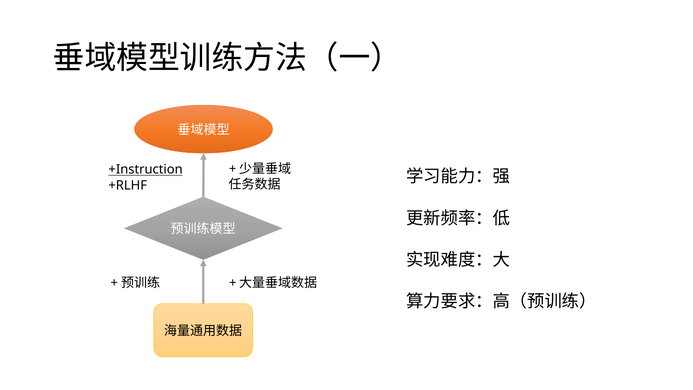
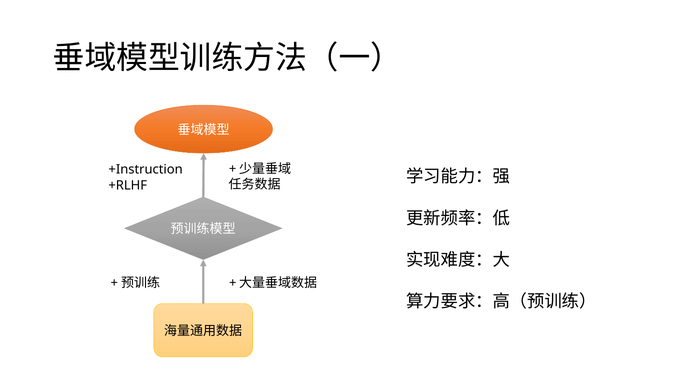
+Instruction underline: present -> none (146, 170)
